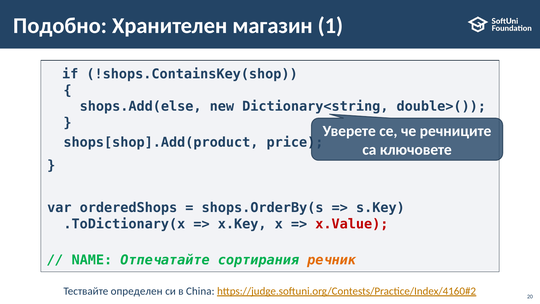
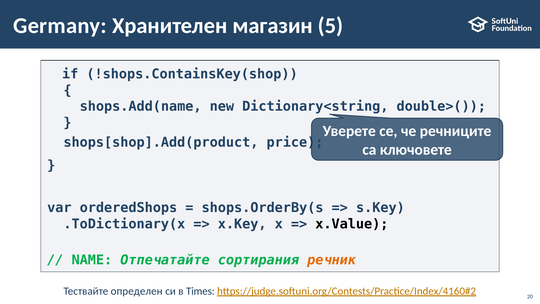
Подобно: Подобно -> Germany (60, 26)
1: 1 -> 5 (331, 26)
shops.Add(else: shops.Add(else -> shops.Add(name (141, 106)
x.Value colour: red -> black (352, 224)
China: China -> Times (200, 291)
